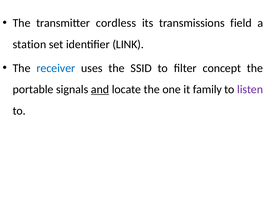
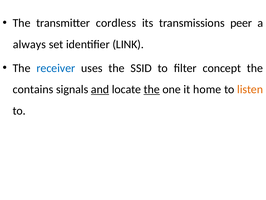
field: field -> peer (241, 23)
station: station -> always (29, 44)
portable: portable -> contains (33, 89)
the underline: none -> present (152, 89)
family: family -> home (207, 89)
listen colour: purple -> orange (250, 89)
